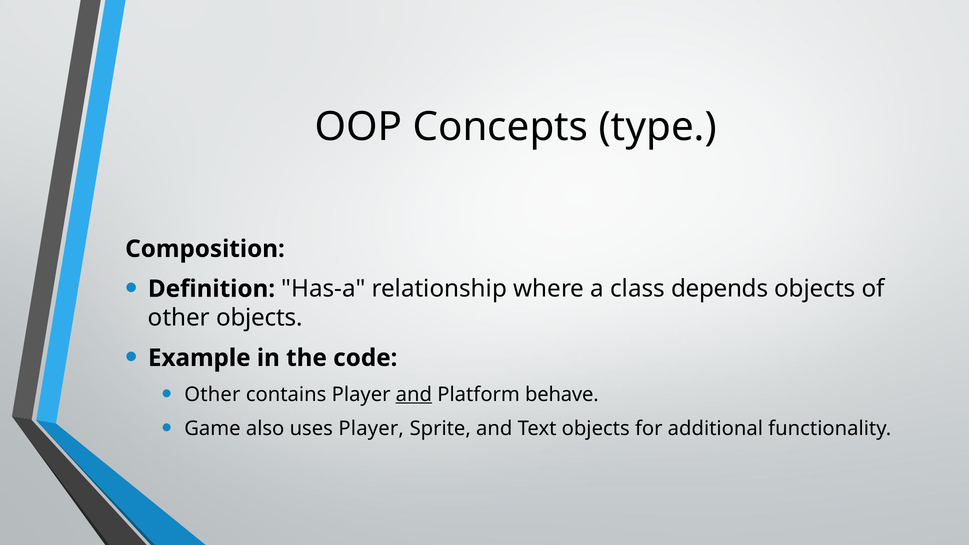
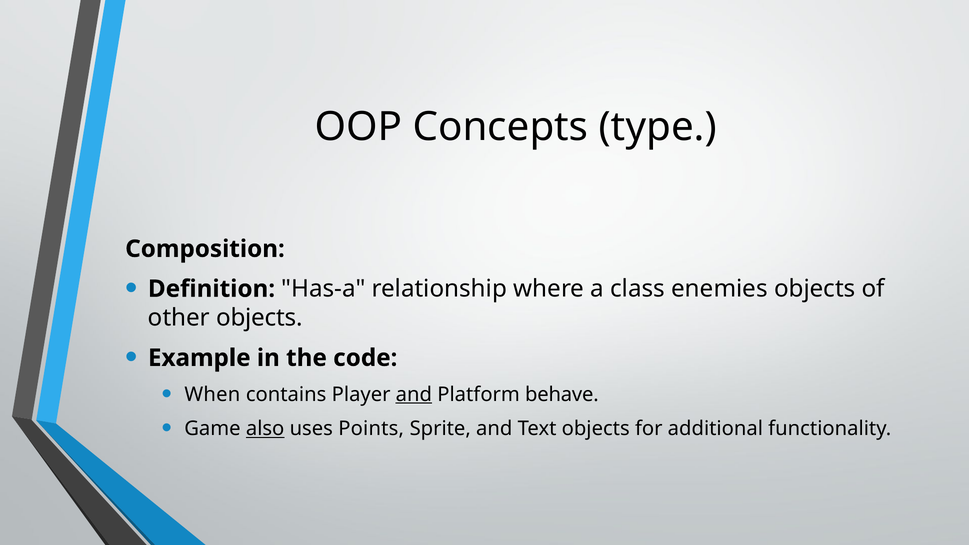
depends: depends -> enemies (720, 289)
Other: Other -> When (212, 394)
also underline: none -> present (265, 429)
uses Player: Player -> Points (371, 429)
